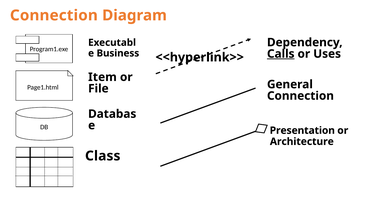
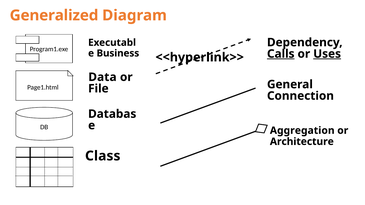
Connection: Connection -> Generalized (54, 15)
Uses underline: none -> present (327, 54)
Item: Item -> Data (102, 77)
Presentation: Presentation -> Aggregation (302, 131)
